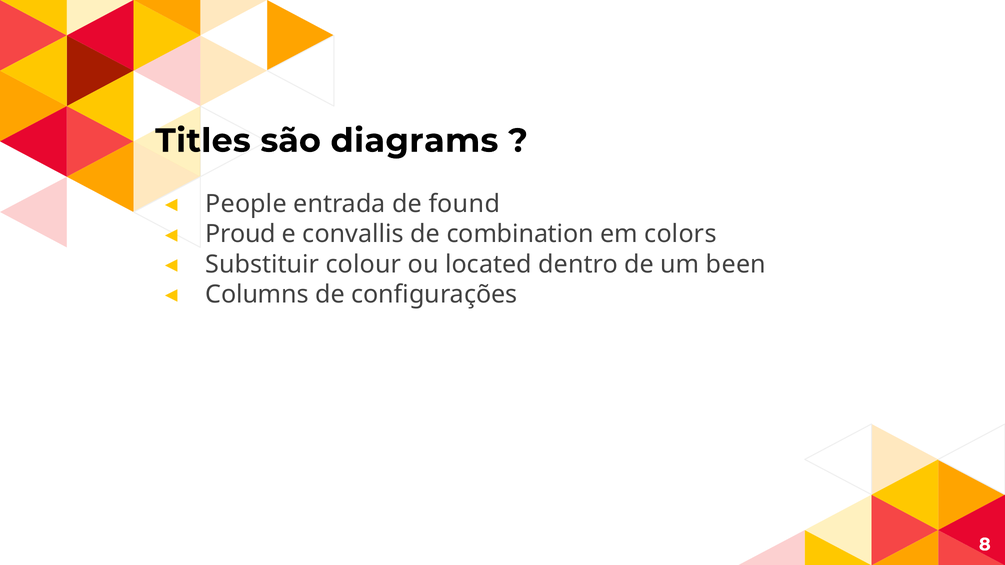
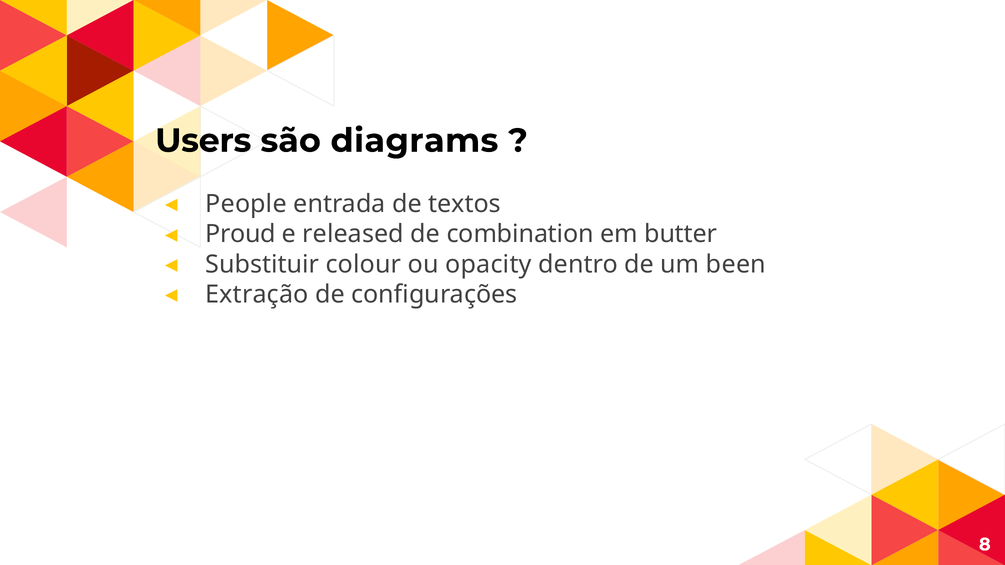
Titles: Titles -> Users (203, 141)
found: found -> textos (464, 204)
convallis: convallis -> released (353, 234)
colors: colors -> butter (681, 234)
located: located -> opacity (488, 264)
Columns: Columns -> Extração (257, 295)
